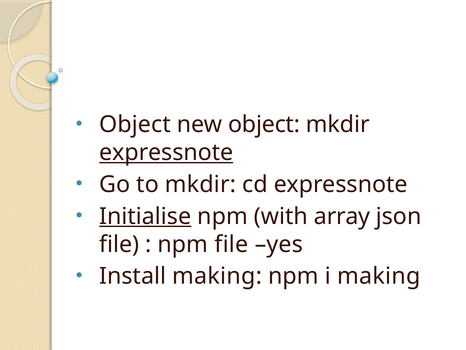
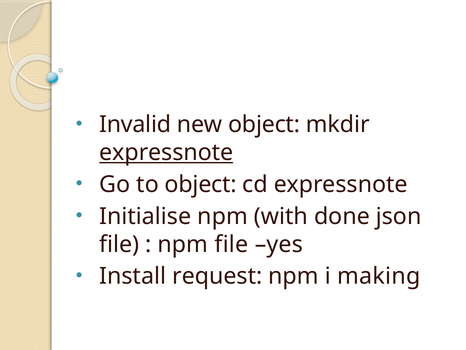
Object: Object -> Invalid (135, 124)
to mkdir: mkdir -> object (201, 184)
Initialise underline: present -> none (145, 216)
array: array -> done (342, 216)
Install making: making -> request (217, 276)
